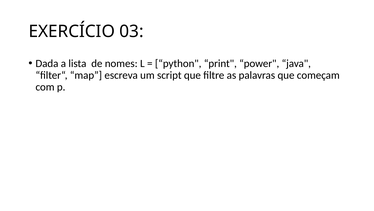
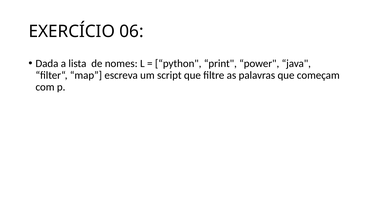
03: 03 -> 06 (132, 31)
